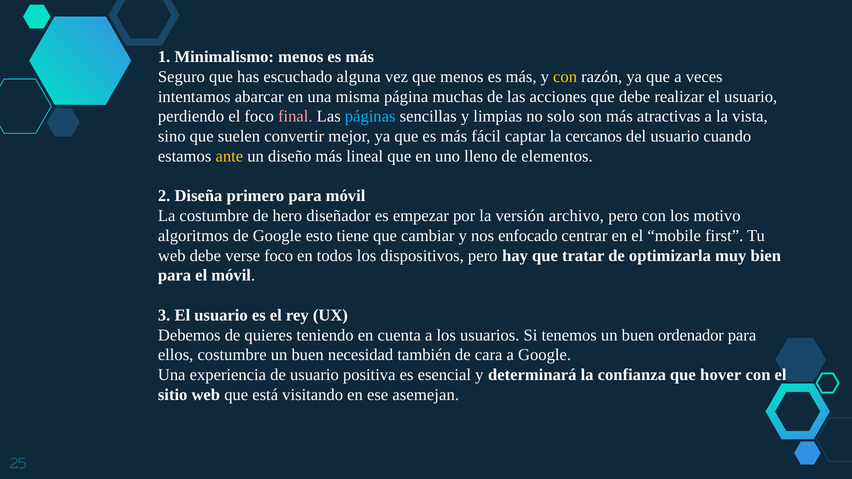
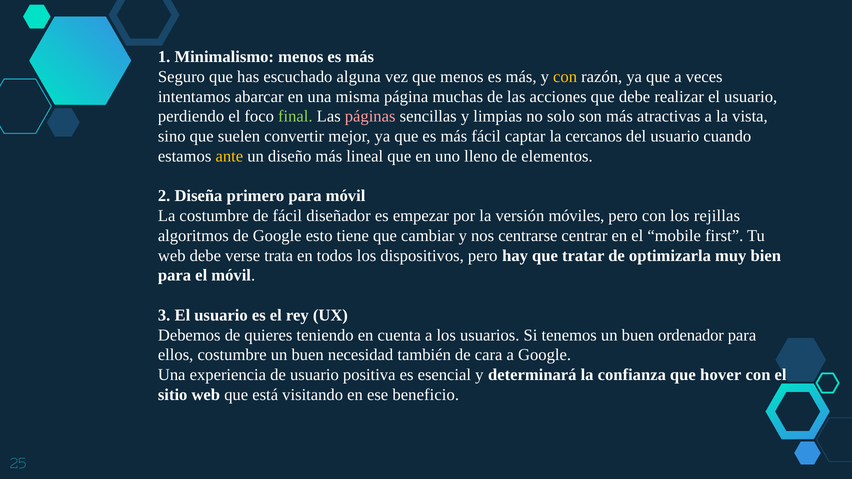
final colour: pink -> light green (295, 117)
páginas colour: light blue -> pink (370, 117)
de hero: hero -> fácil (287, 216)
archivo: archivo -> móviles (576, 216)
motivo: motivo -> rejillas (717, 216)
enfocado: enfocado -> centrarse (528, 236)
verse foco: foco -> trata (279, 256)
asemejan: asemejan -> beneficio (426, 395)
